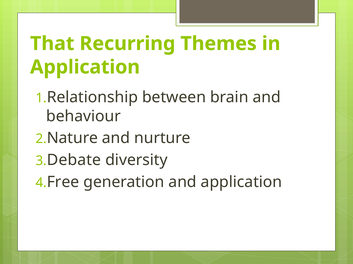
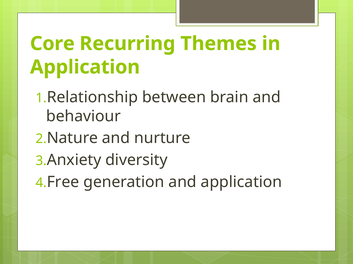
That: That -> Core (52, 44)
Debate: Debate -> Anxiety (74, 160)
